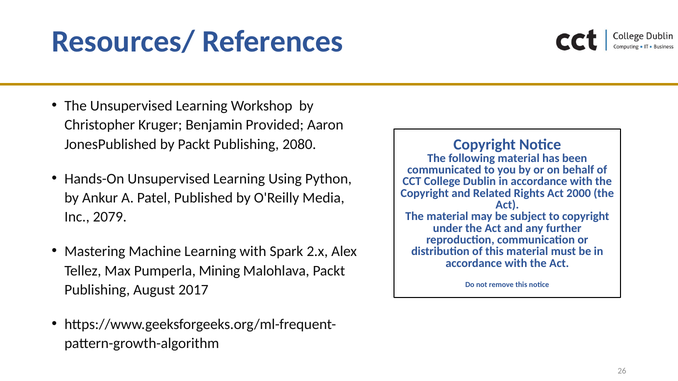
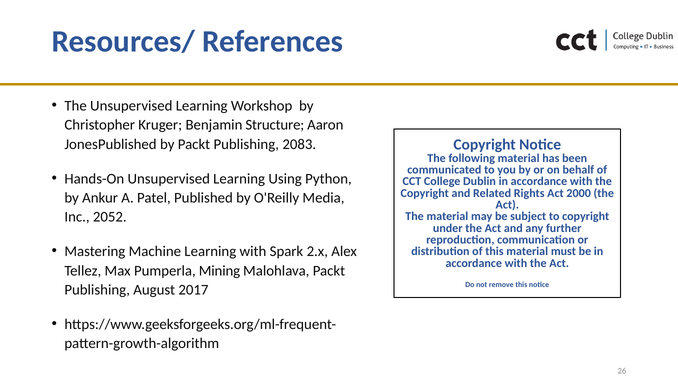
Provided: Provided -> Structure (275, 125)
2080: 2080 -> 2083 (299, 144)
2079: 2079 -> 2052 (110, 217)
